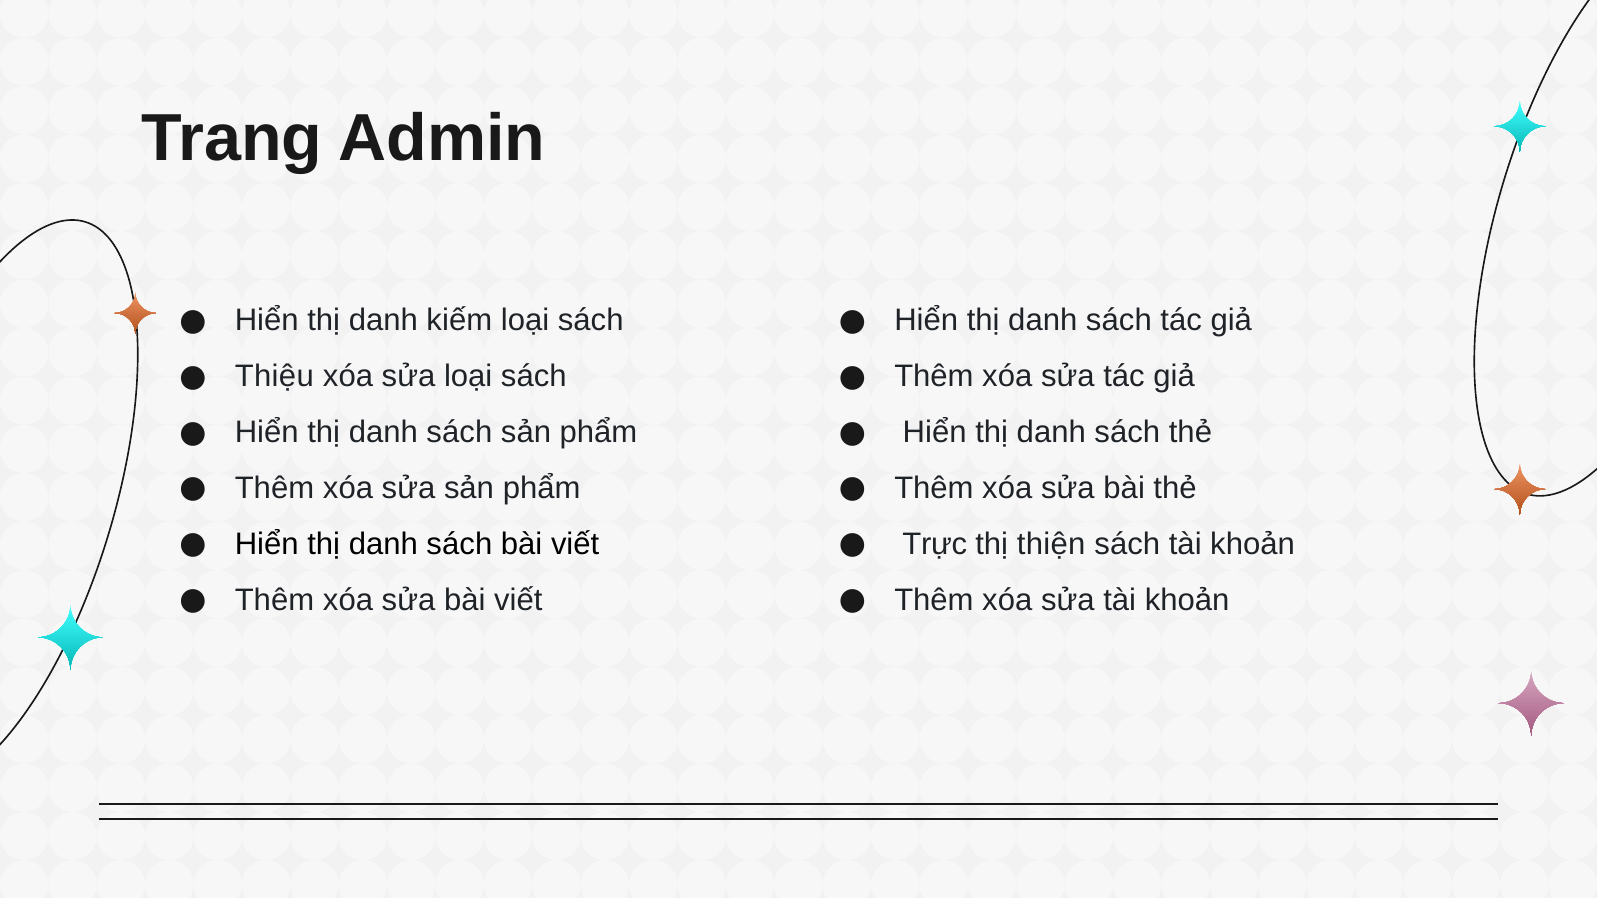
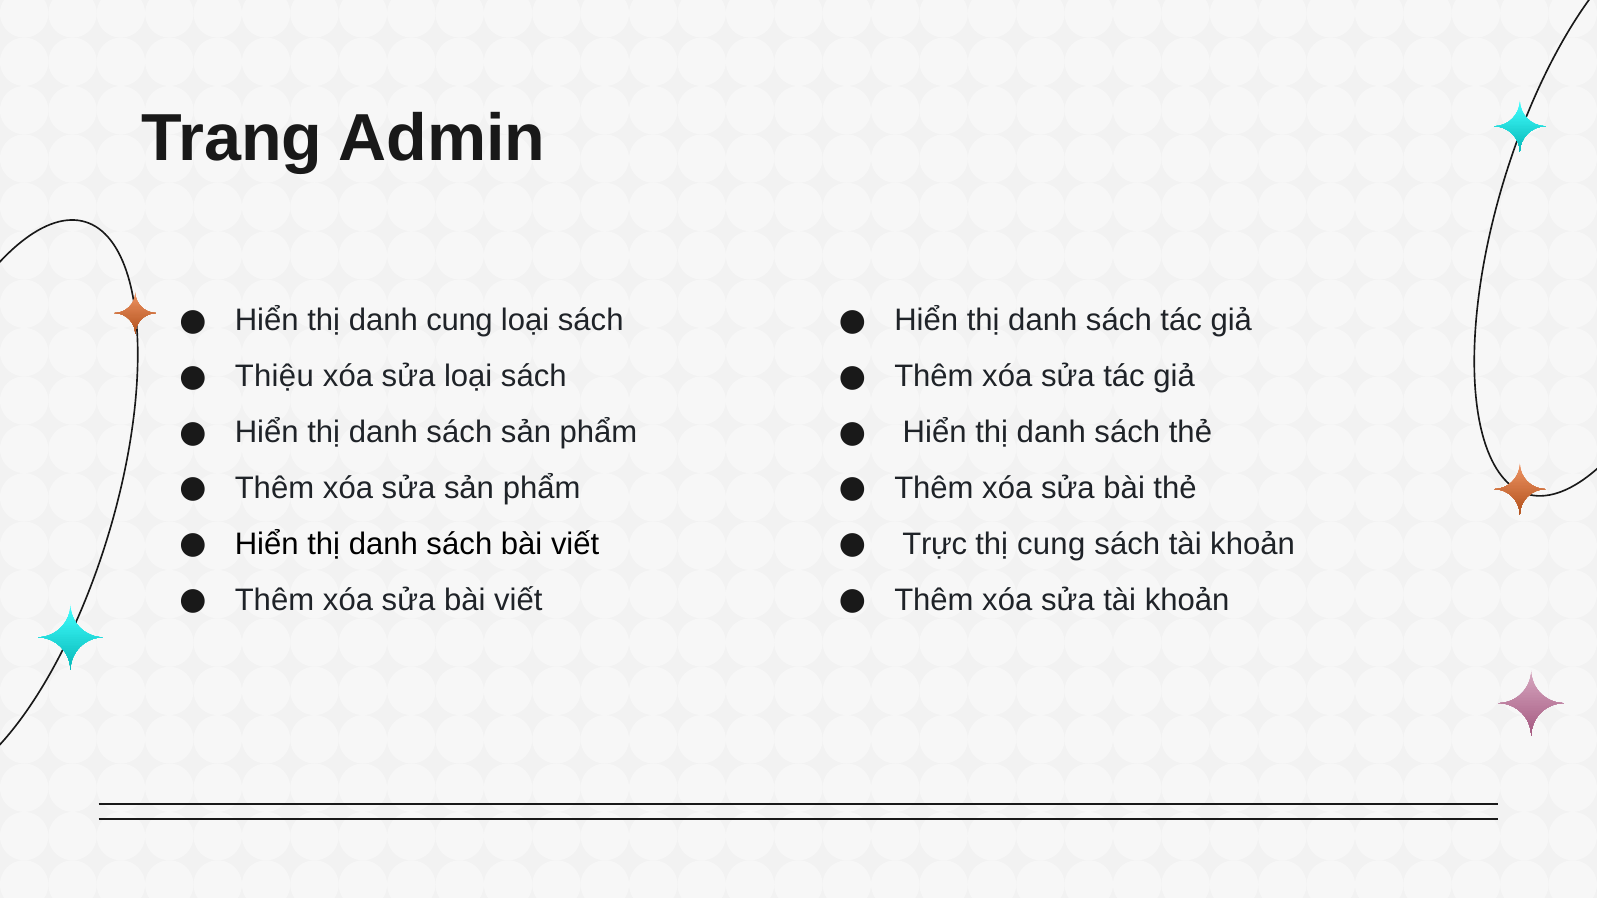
danh kiếm: kiếm -> cung (460, 321)
thị thiện: thiện -> cung (1051, 544)
